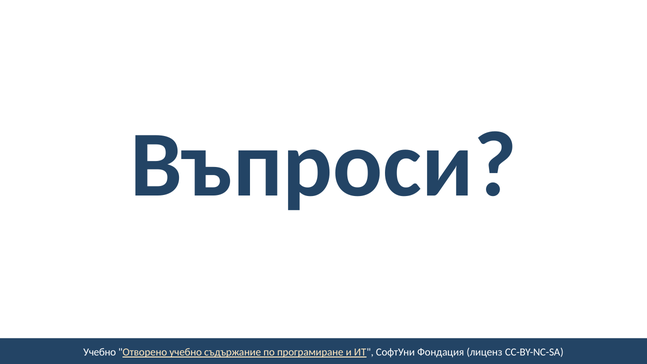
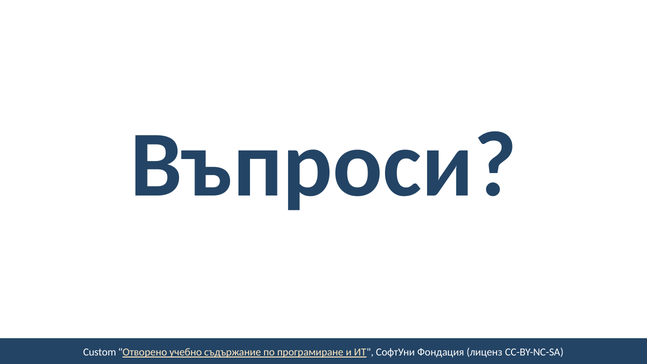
Учебно: Учебно -> Custom (100, 352)
